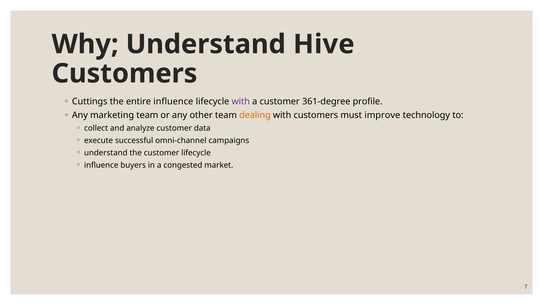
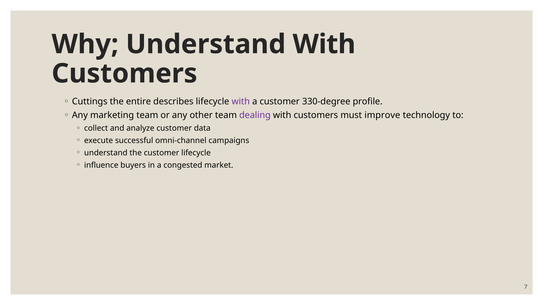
Understand Hive: Hive -> With (324, 44)
entire influence: influence -> describes (173, 102)
361-degree: 361-degree -> 330-degree (326, 102)
dealing colour: orange -> purple (255, 115)
